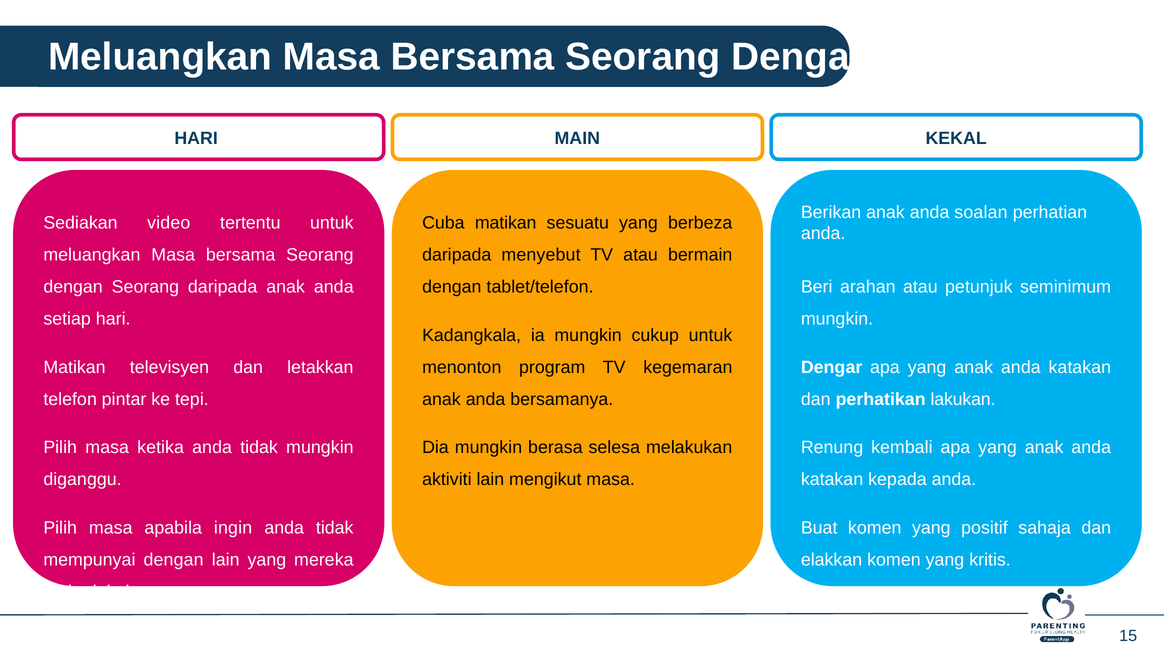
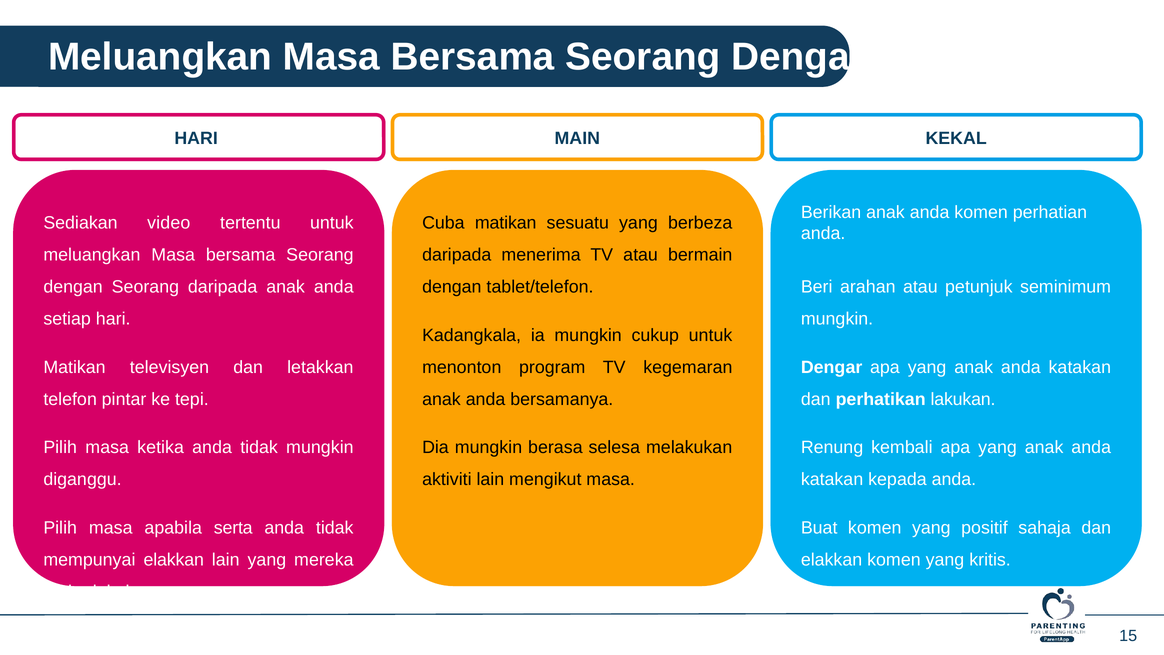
anda soalan: soalan -> komen (981, 212)
menyebut: menyebut -> menerima (541, 255)
ingin: ingin -> serta (233, 528)
mempunyai dengan: dengan -> elakkan (174, 560)
